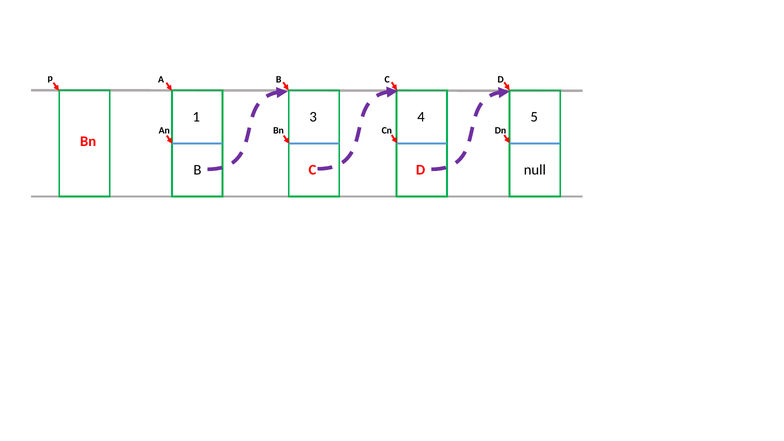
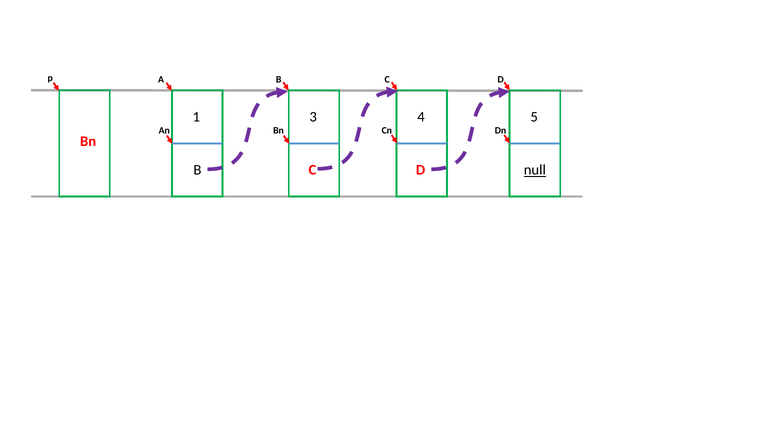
null underline: none -> present (535, 170)
